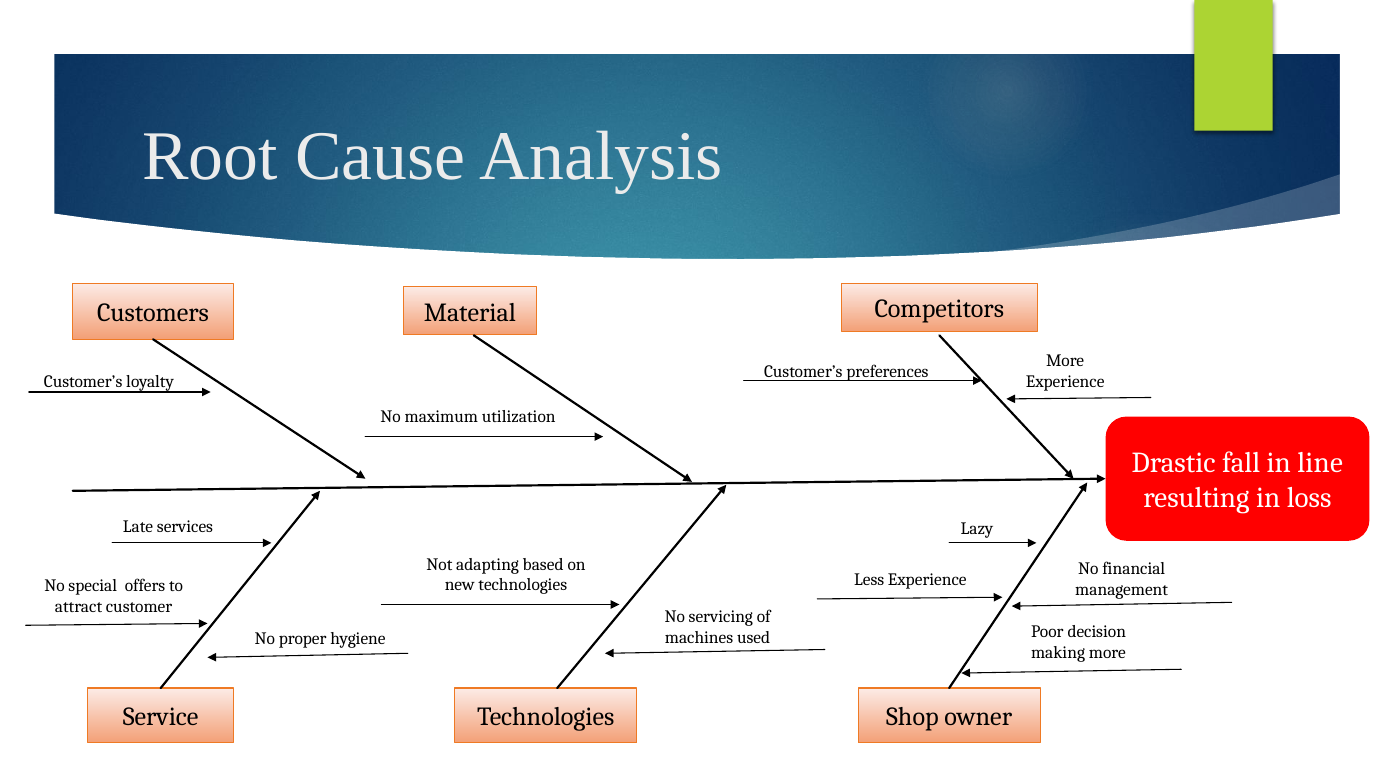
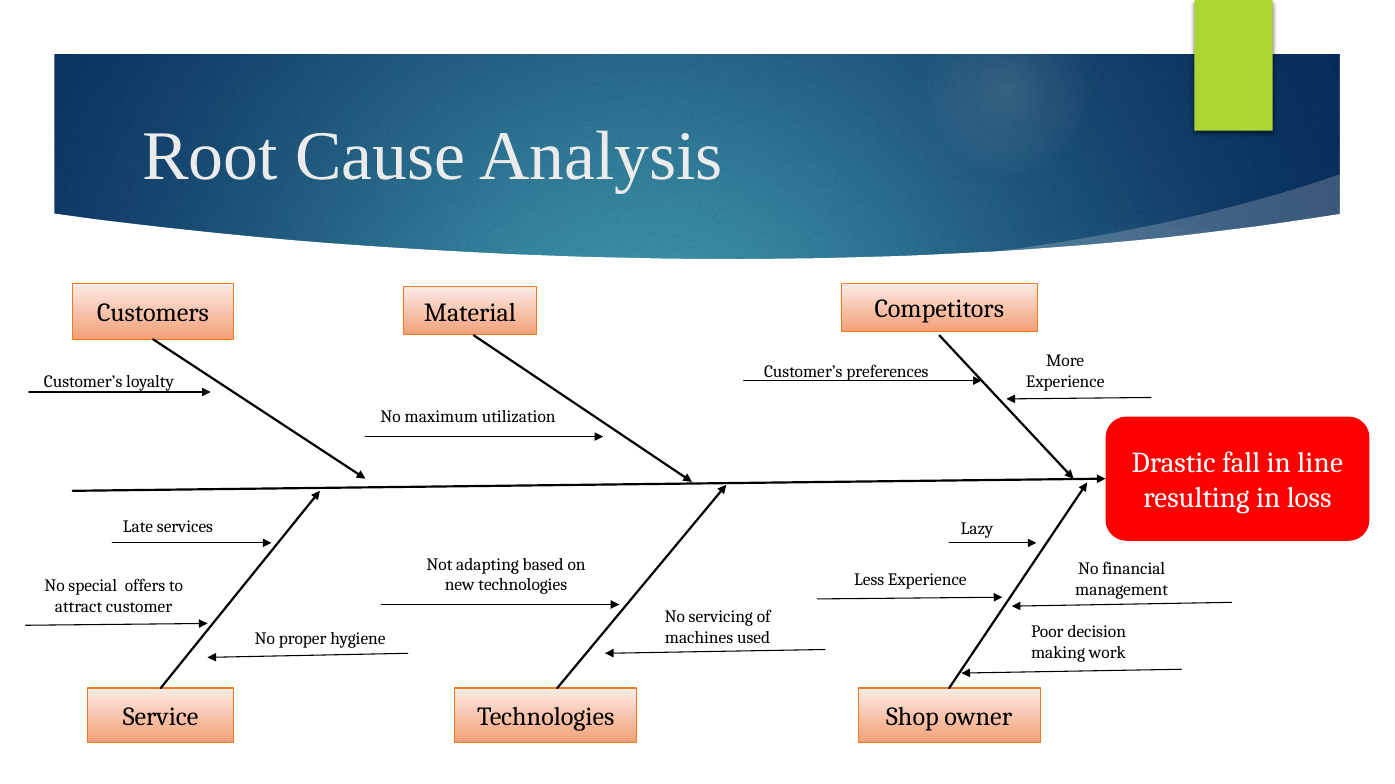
making more: more -> work (1107, 654)
